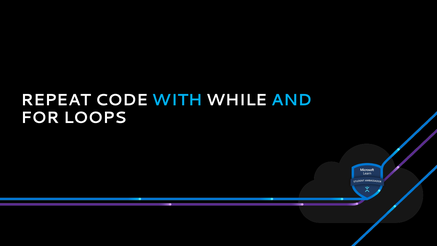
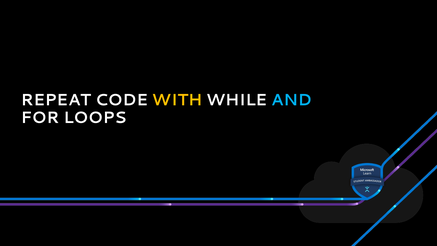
WITH colour: light blue -> yellow (177, 100)
